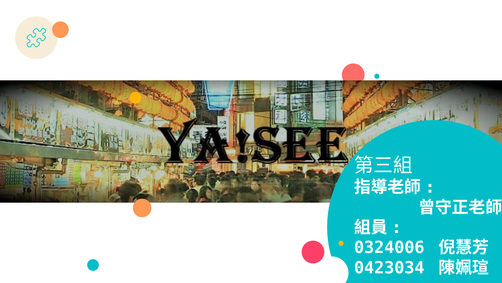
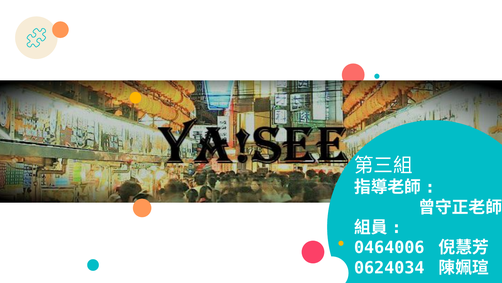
0324006: 0324006 -> 0464006 (389, 247)
0423034: 0423034 -> 0624034 (389, 267)
